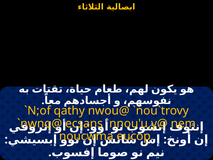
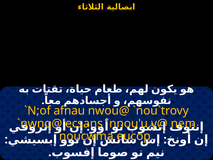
qathy: qathy -> afnau (69, 110)
